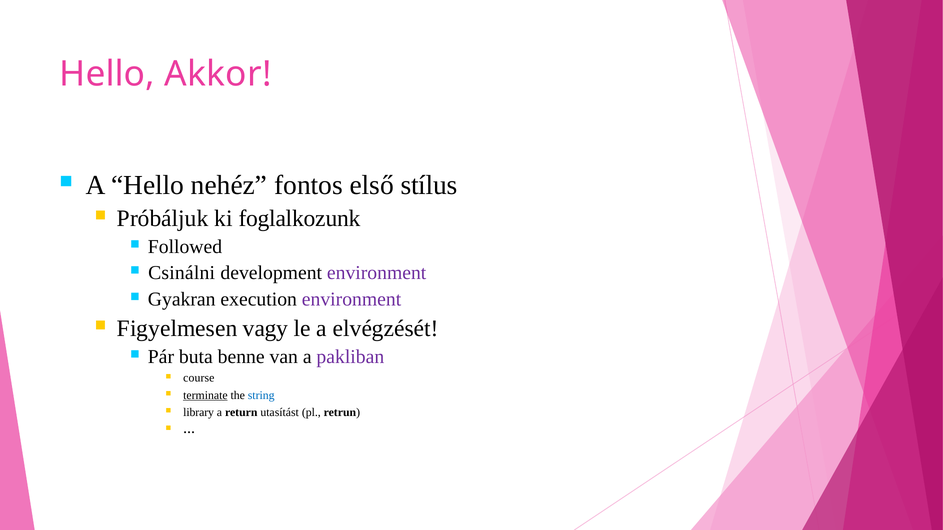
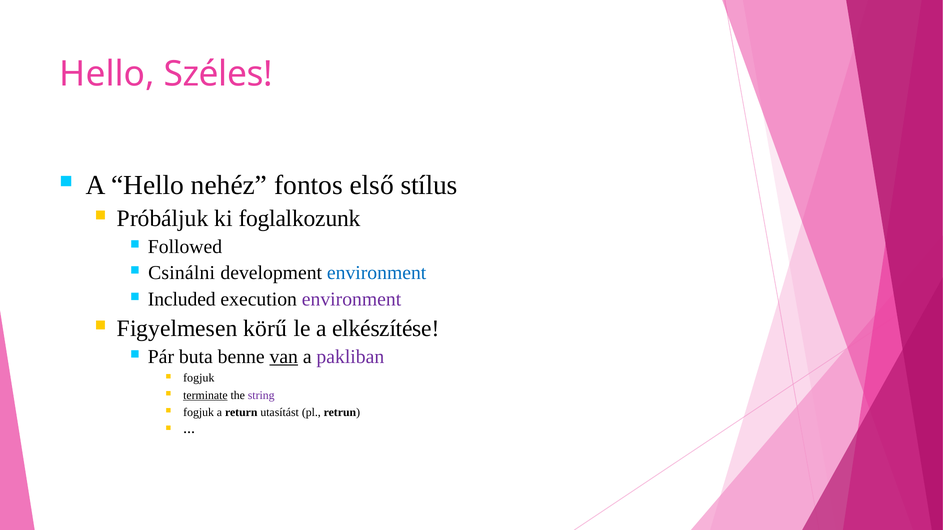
Akkor: Akkor -> Széles (218, 74)
environment colour: purple -> blue (377, 273)
Gyakran: Gyakran -> Included (182, 299)
vagy: vagy -> körű (265, 329)
elvégzését: elvégzését -> elkészítése (386, 329)
van underline: none -> present (284, 357)
course: course -> fogjuk (199, 378)
string colour: blue -> purple (261, 395)
library: library -> fogjuk (199, 413)
